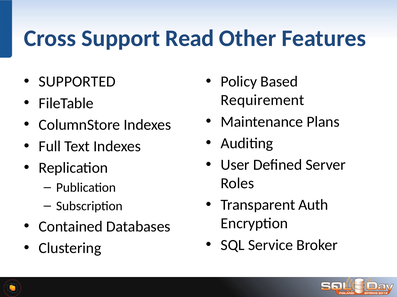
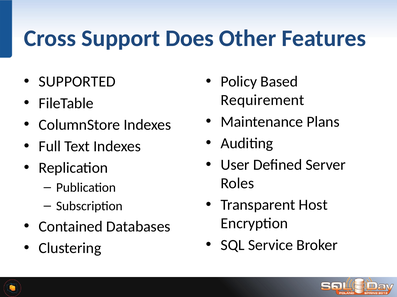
Read: Read -> Does (190, 38)
Auth: Auth -> Host (313, 205)
